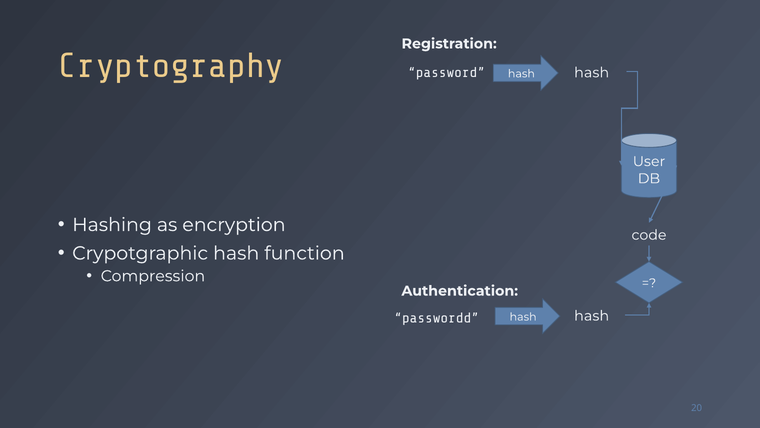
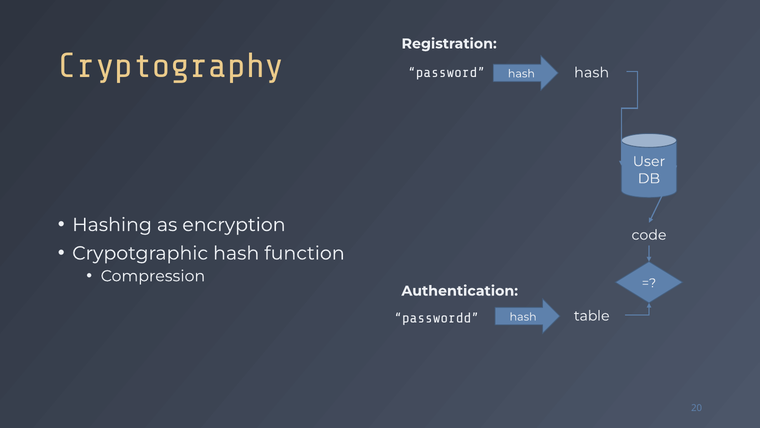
hash: hash -> table (592, 316)
